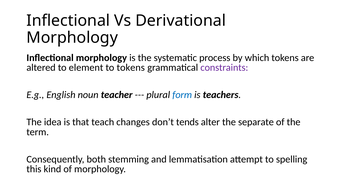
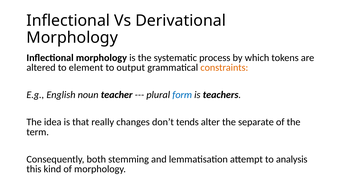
to tokens: tokens -> output (131, 68)
constraints colour: purple -> orange (224, 68)
teach: teach -> really (103, 122)
spelling: spelling -> analysis (292, 159)
